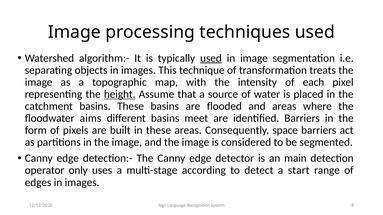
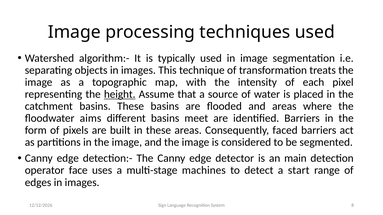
used underline: present -> none (211, 58)
space: space -> faced (285, 131)
only: only -> face (78, 171)
according: according -> machines (204, 171)
